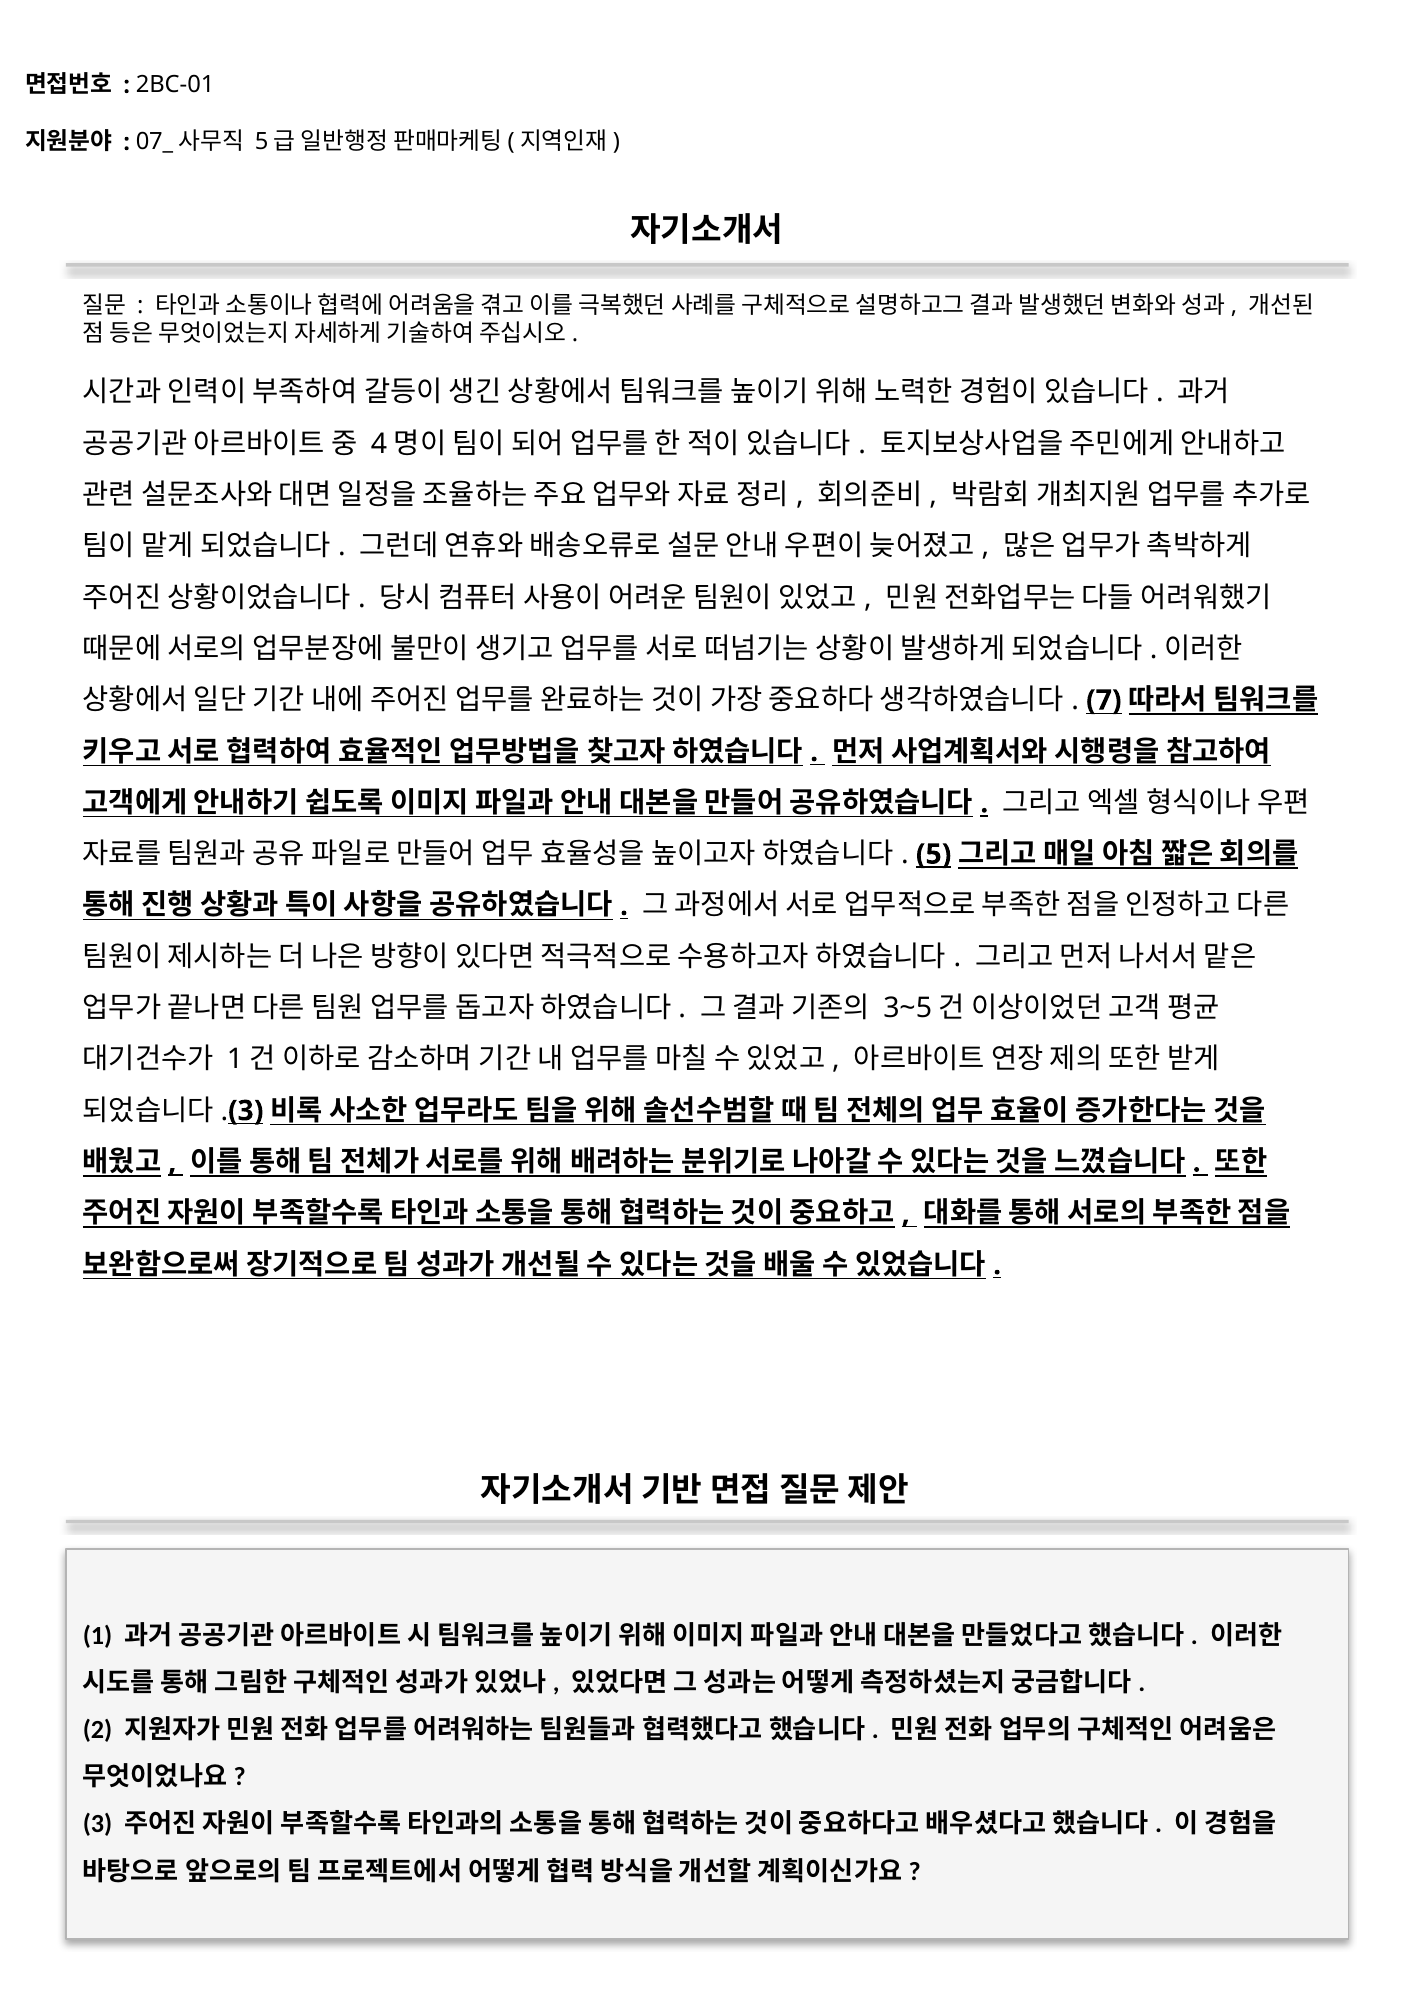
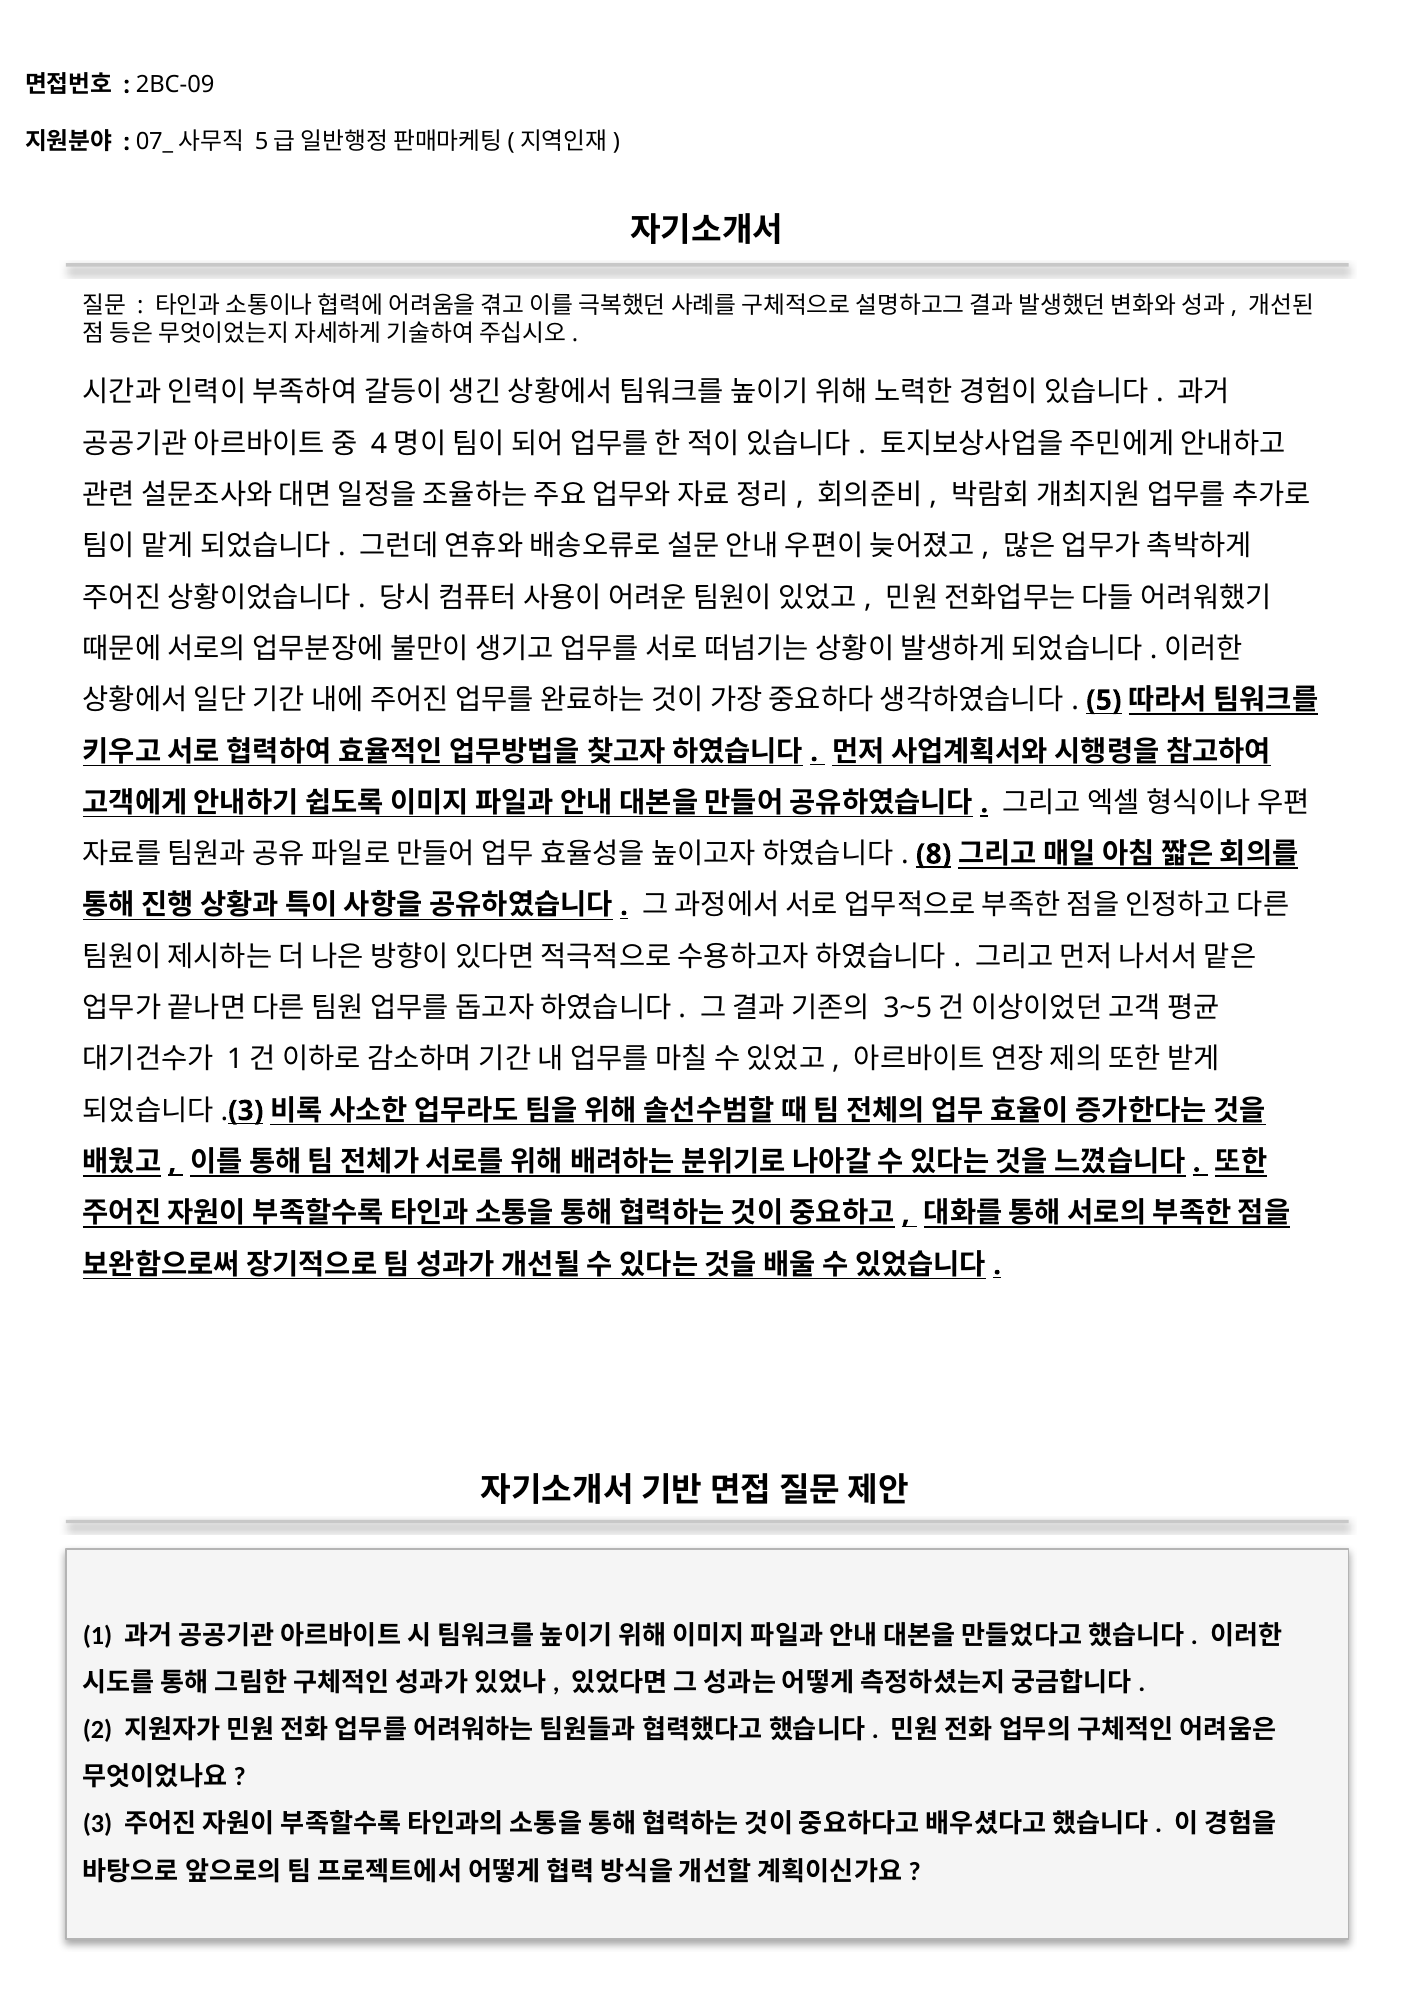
2BC-01: 2BC-01 -> 2BC-09 (175, 85)
7: 7 -> 5 (1104, 700)
5: 5 -> 8 (934, 854)
